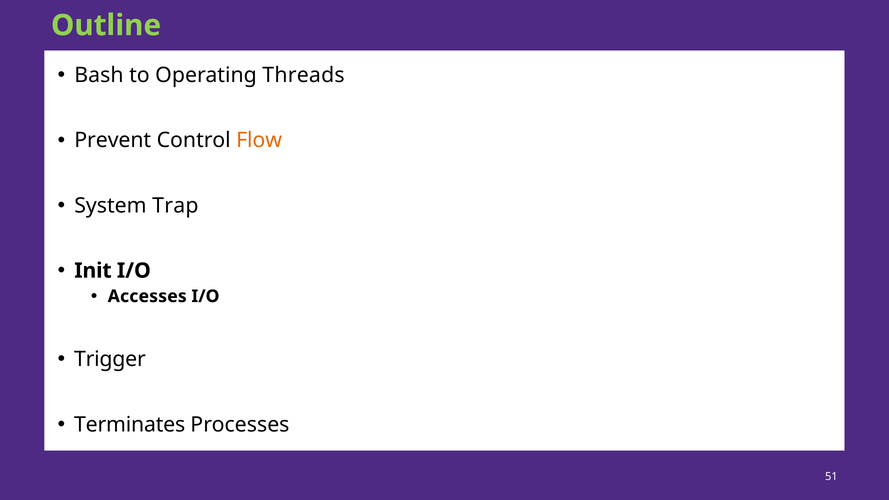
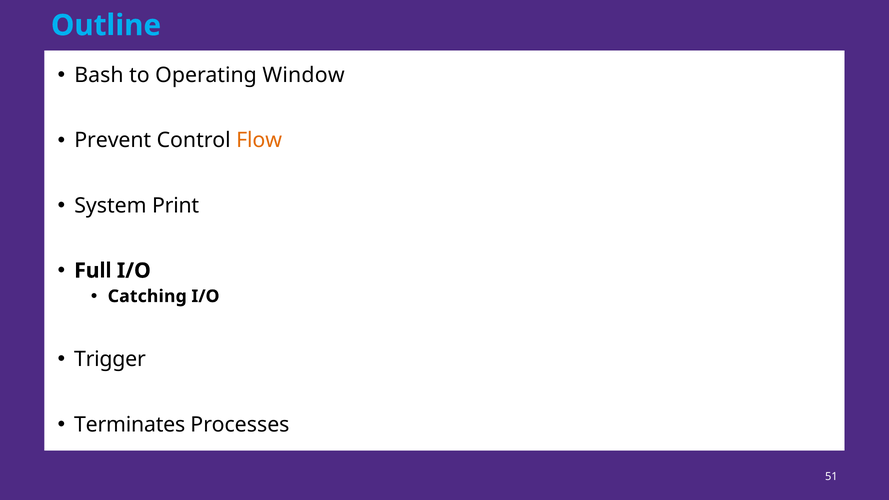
Outline colour: light green -> light blue (106, 25)
Threads: Threads -> Window (304, 75)
Trap: Trap -> Print (176, 206)
Init: Init -> Full (93, 271)
Accesses: Accesses -> Catching (147, 296)
